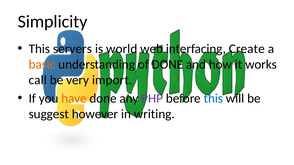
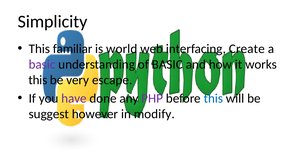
servers: servers -> familiar (73, 49)
basic colour: orange -> purple (42, 65)
of DONE: DONE -> BASIC (167, 65)
call: call -> this (38, 80)
import: import -> escape (112, 80)
have colour: orange -> purple (74, 99)
writing: writing -> modify (154, 114)
